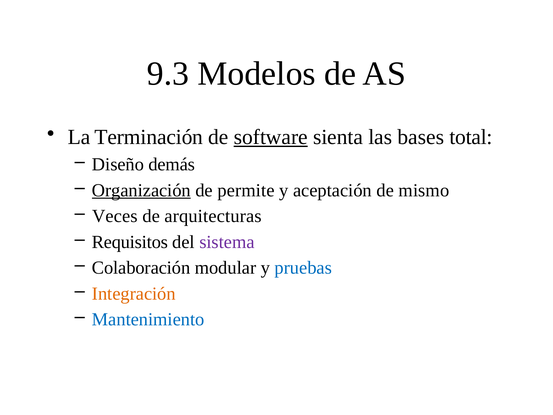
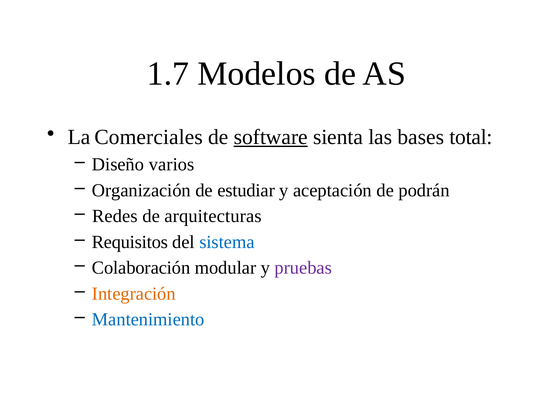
9.3: 9.3 -> 1.7 (168, 74)
Terminación: Terminación -> Comerciales (149, 137)
demás: demás -> varios (172, 164)
Organización underline: present -> none (141, 190)
permite: permite -> estudiar (246, 190)
mismo: mismo -> podrán (424, 190)
Veces: Veces -> Redes (115, 216)
sistema colour: purple -> blue (227, 242)
pruebas colour: blue -> purple (303, 268)
